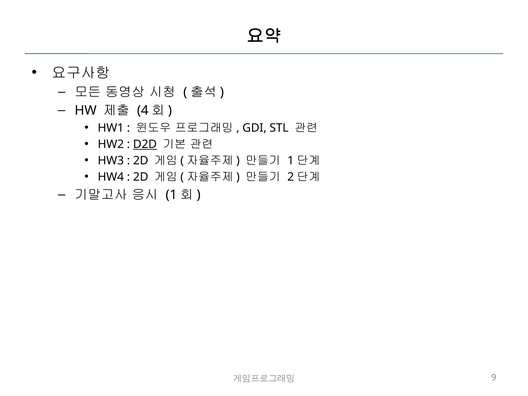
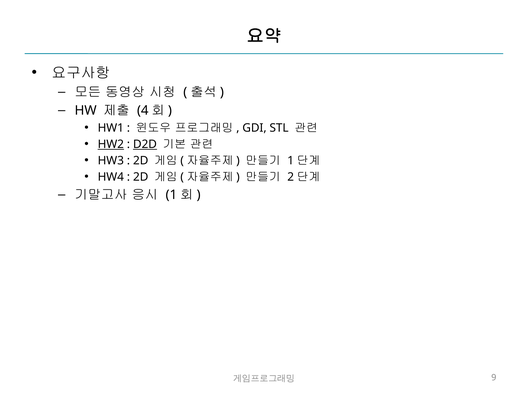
HW2 underline: none -> present (111, 144)
